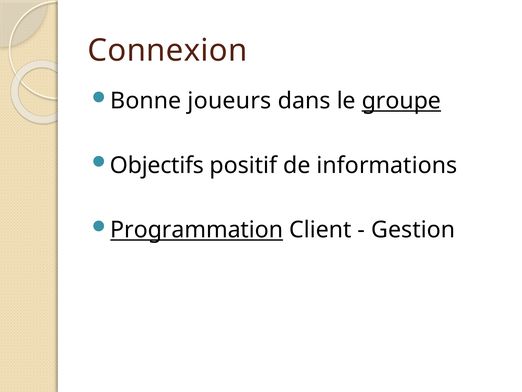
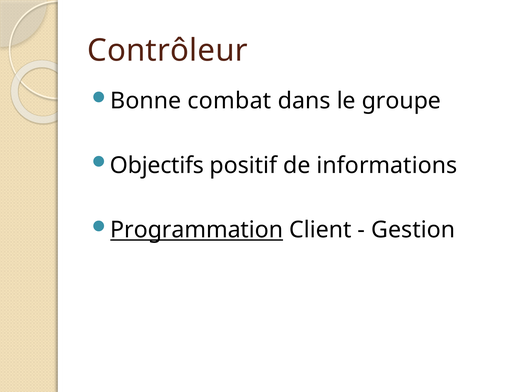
Connexion: Connexion -> Contrôleur (167, 50)
joueurs: joueurs -> combat (229, 101)
groupe underline: present -> none (401, 101)
